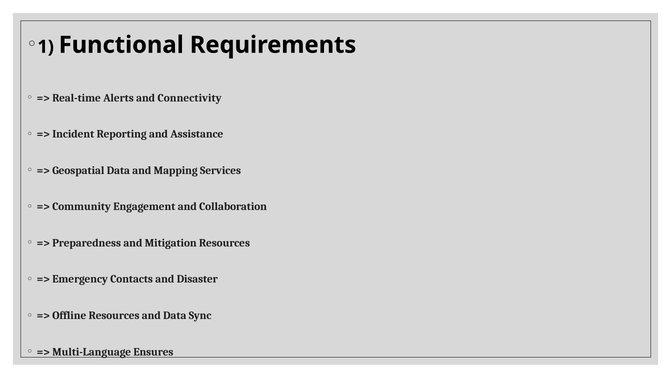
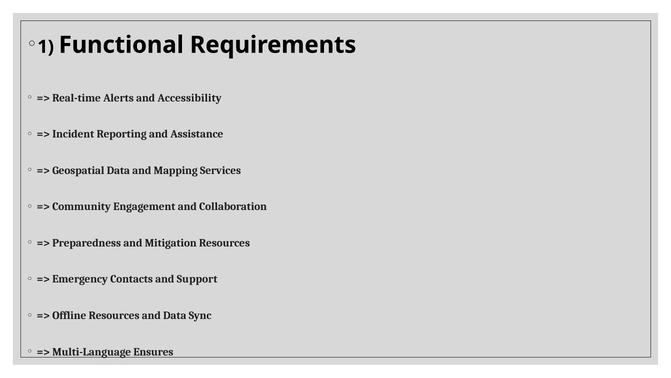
Connectivity: Connectivity -> Accessibility (190, 98)
Disaster: Disaster -> Support (197, 279)
